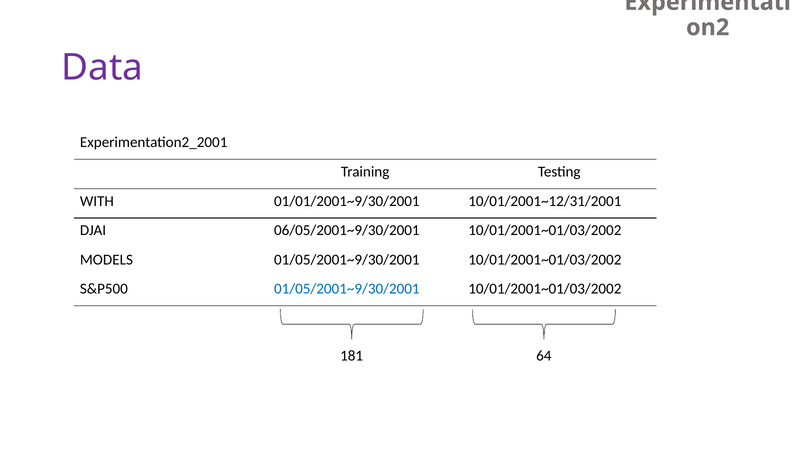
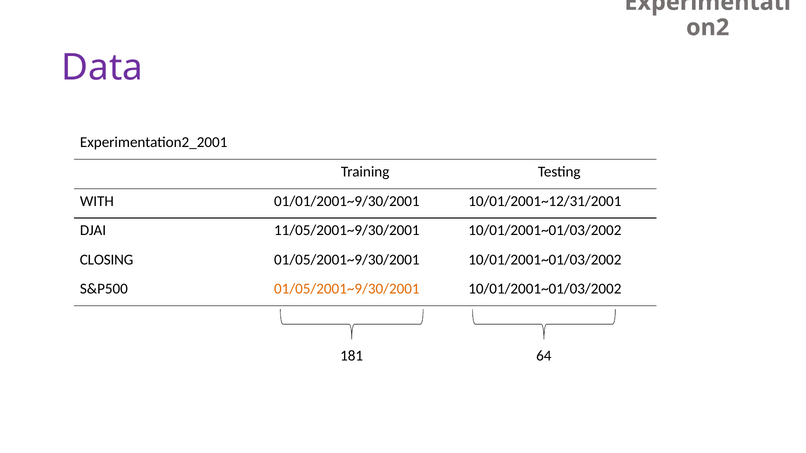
06/05/2001~9/30/2001: 06/05/2001~9/30/2001 -> 11/05/2001~9/30/2001 (347, 231)
MODELS: MODELS -> CLOSING (107, 260)
01/05/2001~9/30/2001 colour: blue -> orange (347, 289)
